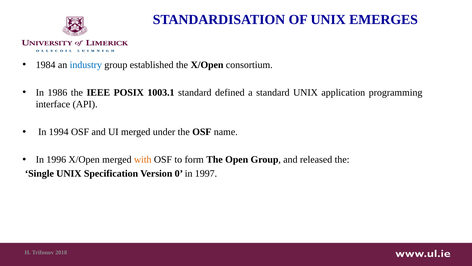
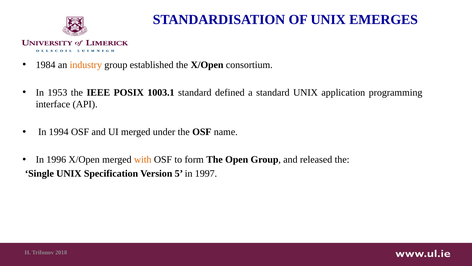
industry colour: blue -> orange (86, 65)
1986: 1986 -> 1953 (57, 92)
0: 0 -> 5 (179, 173)
